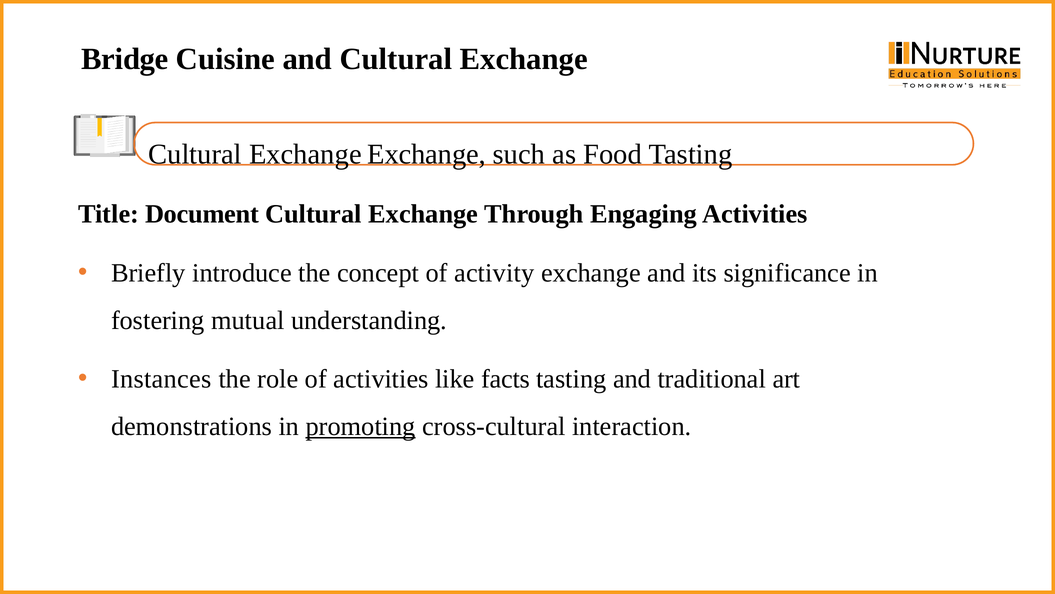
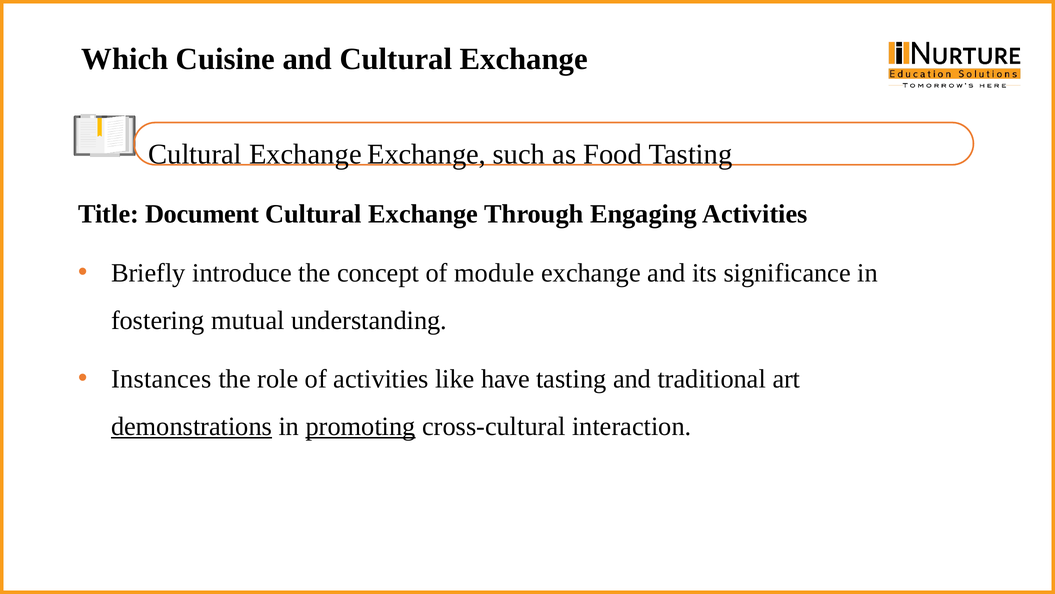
Bridge: Bridge -> Which (125, 59)
activity: activity -> module (494, 273)
facts: facts -> have (506, 378)
demonstrations underline: none -> present (192, 426)
